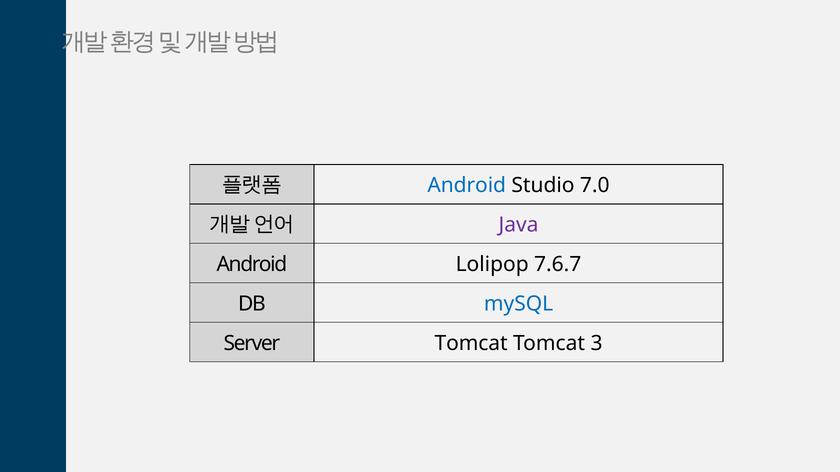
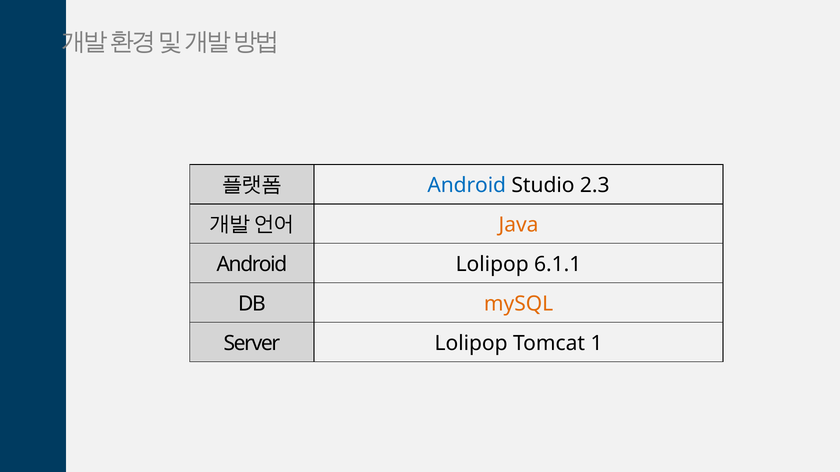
7.0: 7.0 -> 2.3 (595, 186)
Java colour: purple -> orange (519, 225)
7.6.7: 7.6.7 -> 6.1.1 (558, 265)
mySQL colour: blue -> orange (519, 304)
Server Tomcat: Tomcat -> Lolipop (471, 344)
3: 3 -> 1 (597, 344)
